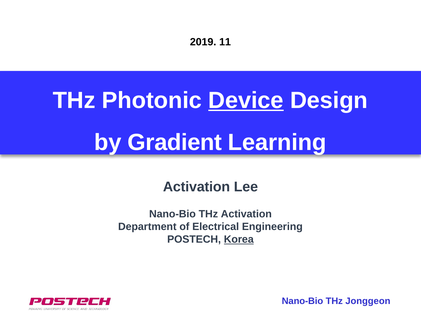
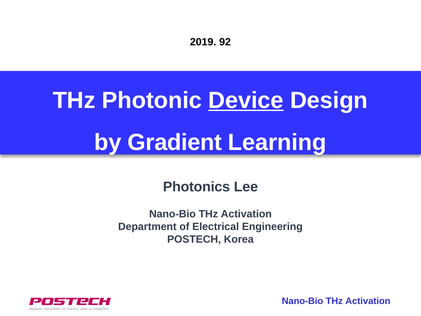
11: 11 -> 92 (225, 42)
Activation: Activation -> Photonics (196, 187)
Korea underline: present -> none (239, 239)
Jonggeon: Jonggeon -> Activation (368, 301)
